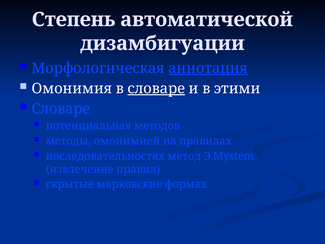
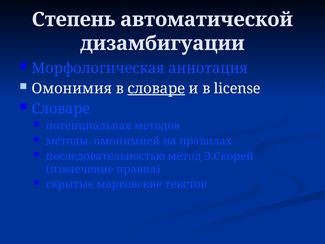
аннотация underline: present -> none (208, 68)
этими: этими -> license (237, 88)
последовательностях: последовательностях -> последовательностью (105, 156)
Э.Mystem: Э.Mystem -> Э.Скорей (229, 156)
формах: формах -> текстов (186, 184)
